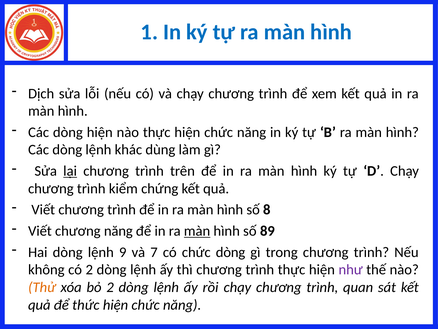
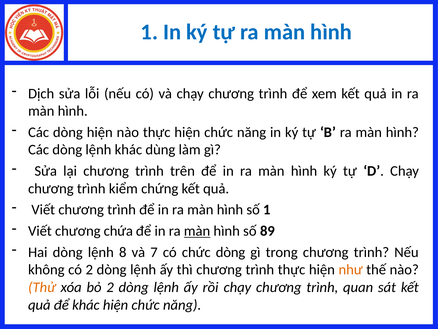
lại underline: present -> none (70, 171)
số 8: 8 -> 1 (267, 209)
chương năng: năng -> chứa (118, 231)
9: 9 -> 8 (123, 252)
như colour: purple -> orange (351, 269)
để thức: thức -> khác (86, 304)
